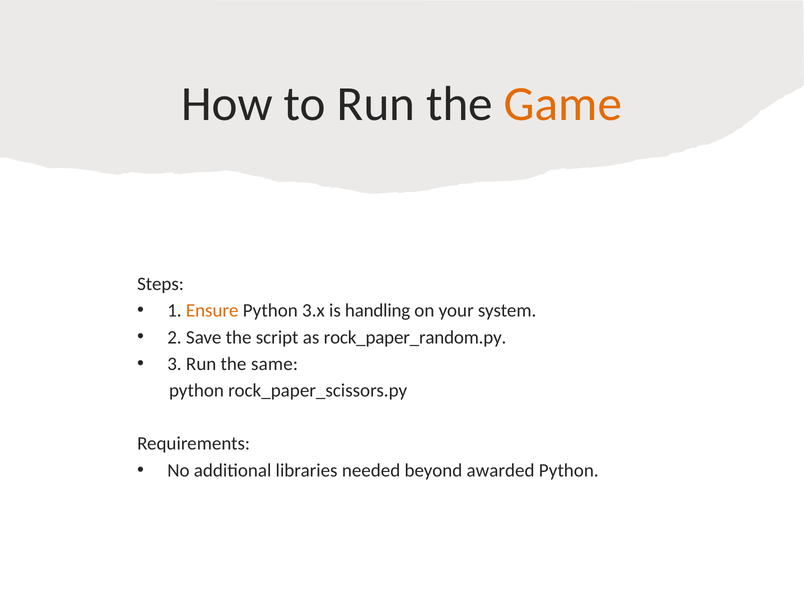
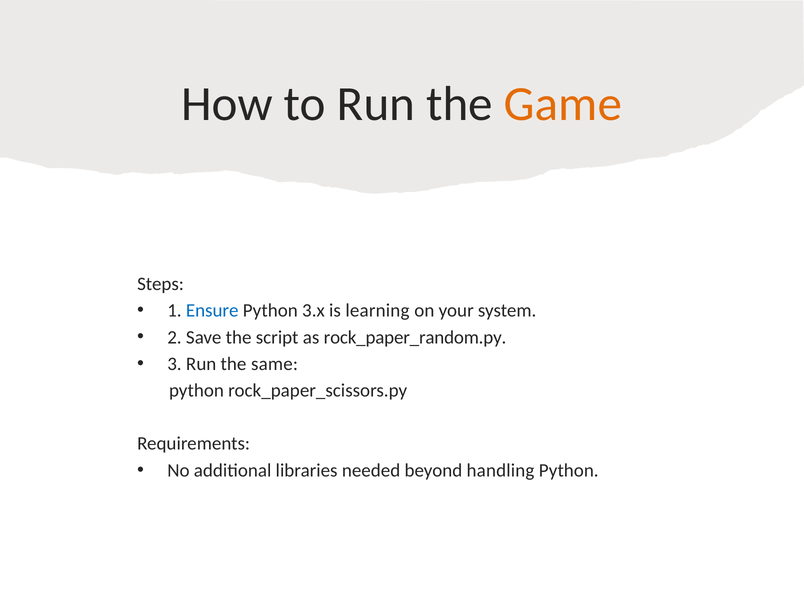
Ensure colour: orange -> blue (212, 311)
handling: handling -> learning (377, 311)
awarded: awarded -> handling (500, 470)
